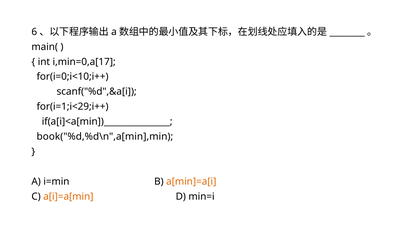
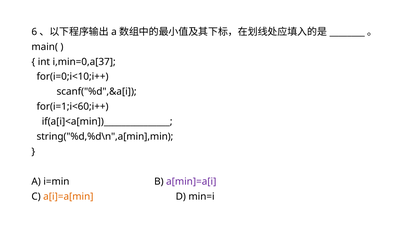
i,min=0,a[17: i,min=0,a[17 -> i,min=0,a[37 (84, 62)
for(i=1;i<29;i++: for(i=1;i<29;i++ -> for(i=1;i<60;i++ (73, 107)
book("%d,%d\n",a[min],min: book("%d,%d\n",a[min],min -> string("%d,%d\n",a[min],min (105, 137)
a[min]=a[i colour: orange -> purple (191, 182)
